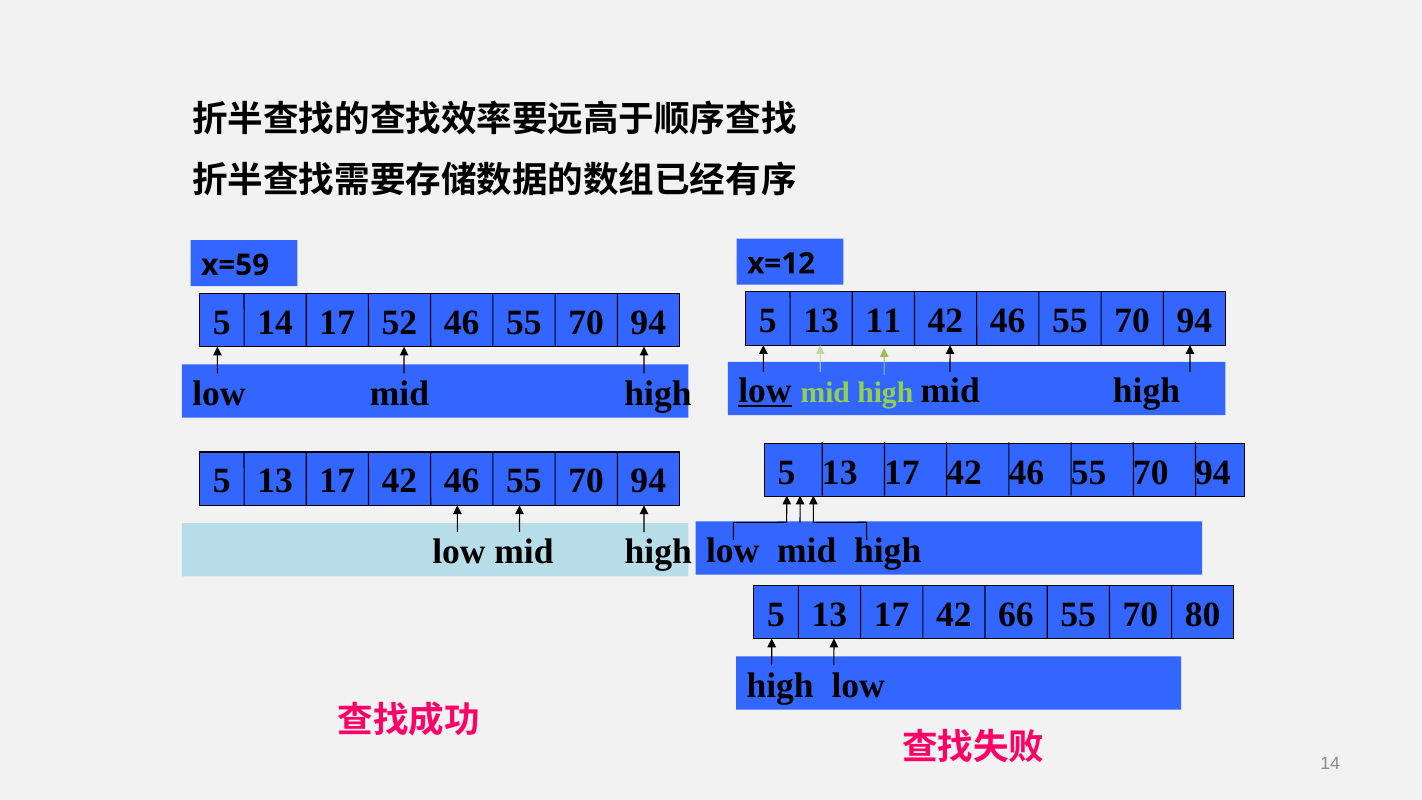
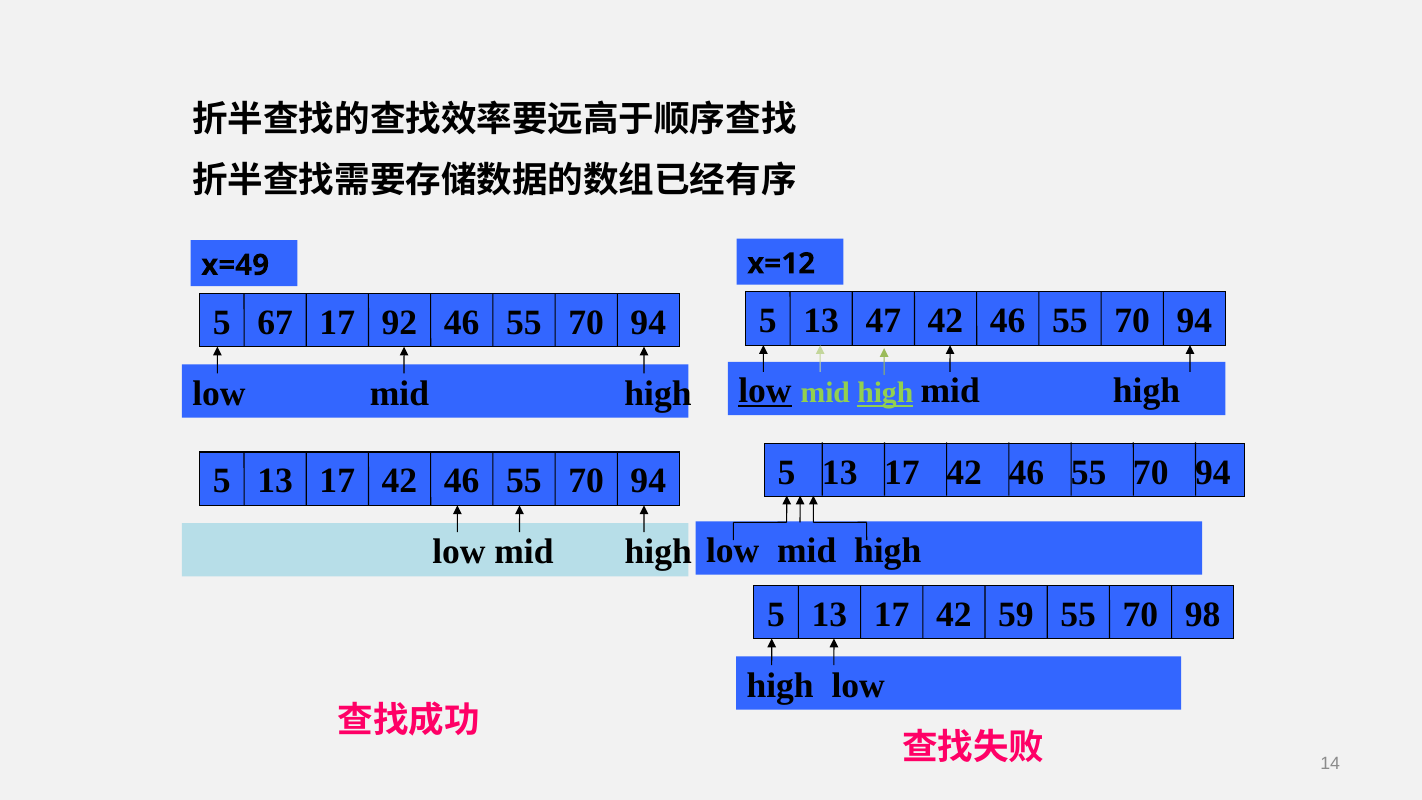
x=59: x=59 -> x=49 (235, 265)
11: 11 -> 47 (883, 321)
5 14: 14 -> 67 (275, 322)
52: 52 -> 92 (399, 322)
high underline: none -> present (885, 393)
66: 66 -> 59 (1016, 614)
80: 80 -> 98 (1203, 614)
